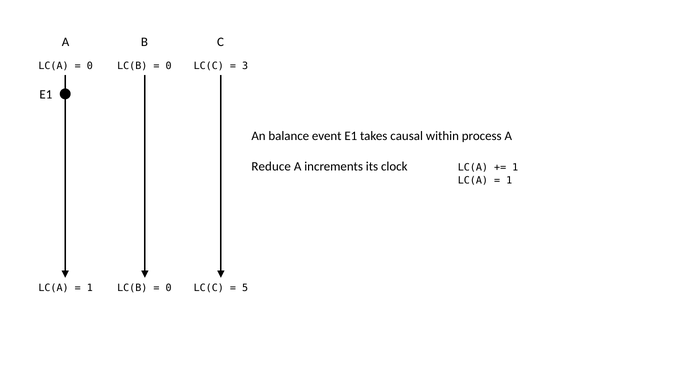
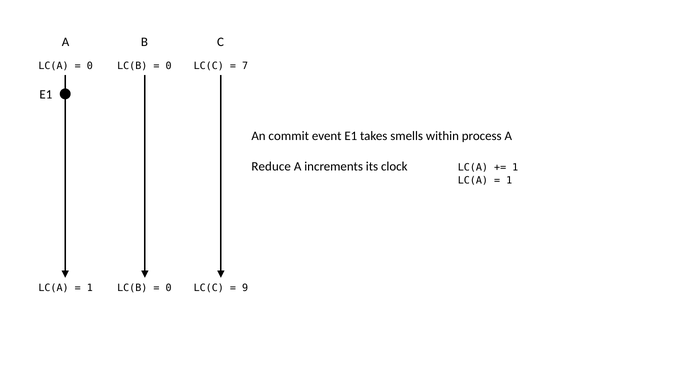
3: 3 -> 7 (245, 66)
balance: balance -> commit (289, 136)
causal: causal -> smells (407, 136)
5: 5 -> 9 (245, 288)
